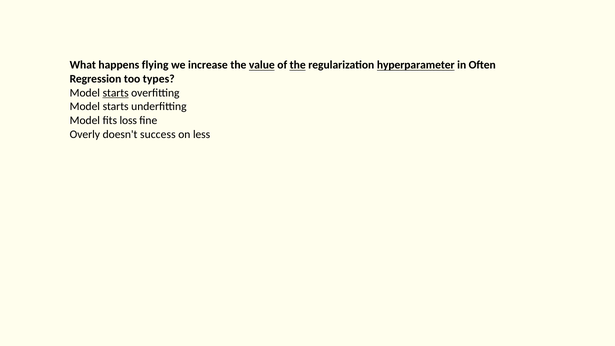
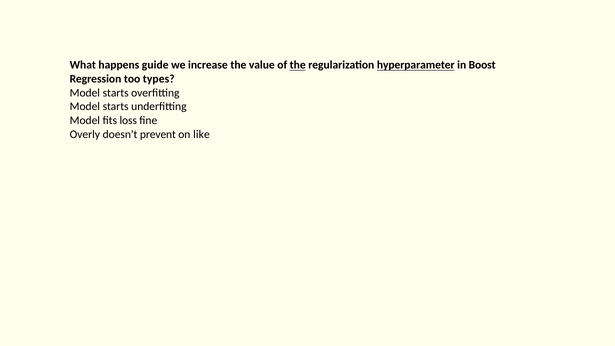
flying: flying -> guide (155, 65)
value underline: present -> none (262, 65)
Often: Often -> Boost (482, 65)
starts underline: present -> none (116, 93)
success: success -> prevent (158, 134)
less: less -> like (202, 134)
